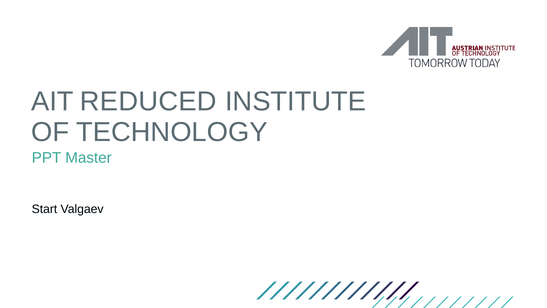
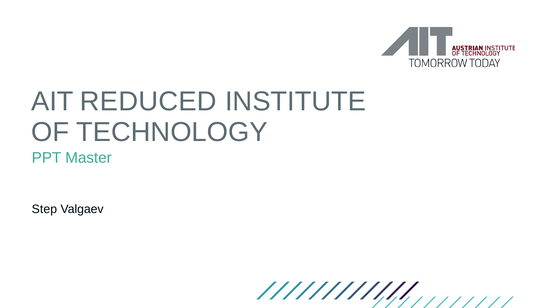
Start: Start -> Step (44, 209)
